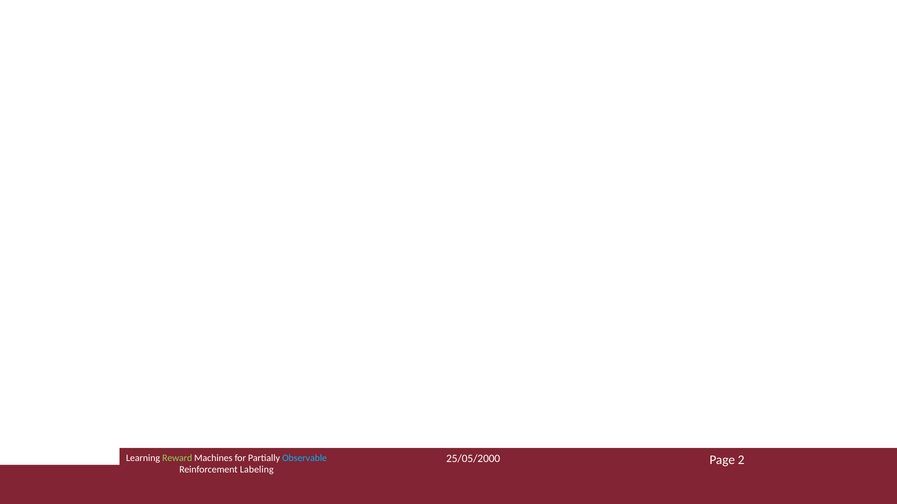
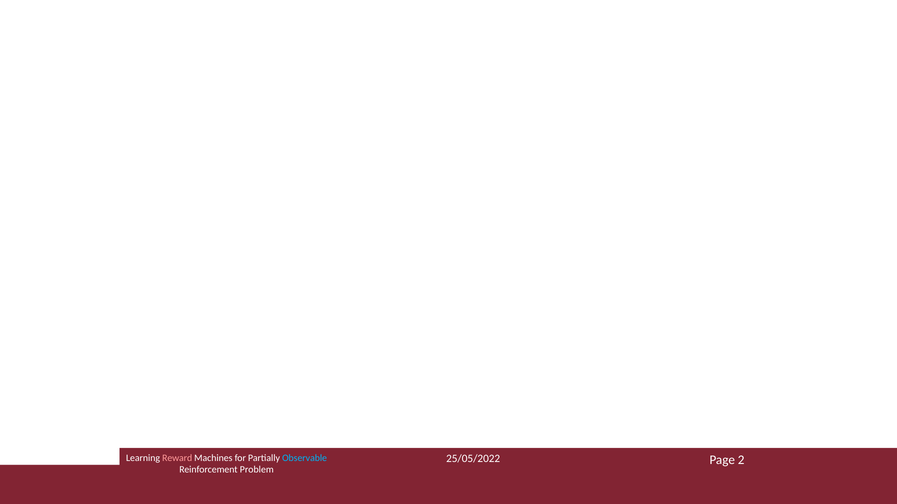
Reward colour: light green -> pink (177, 458)
25/05/2000: 25/05/2000 -> 25/05/2022 (473, 459)
Labeling: Labeling -> Problem (257, 470)
